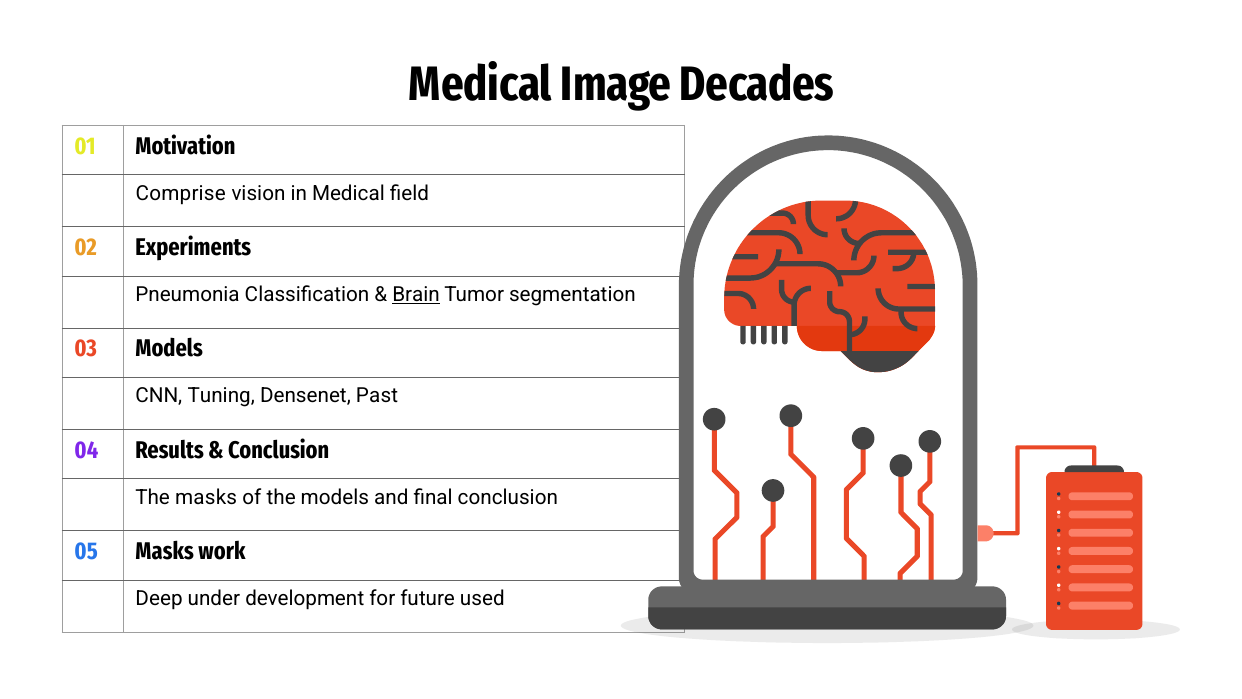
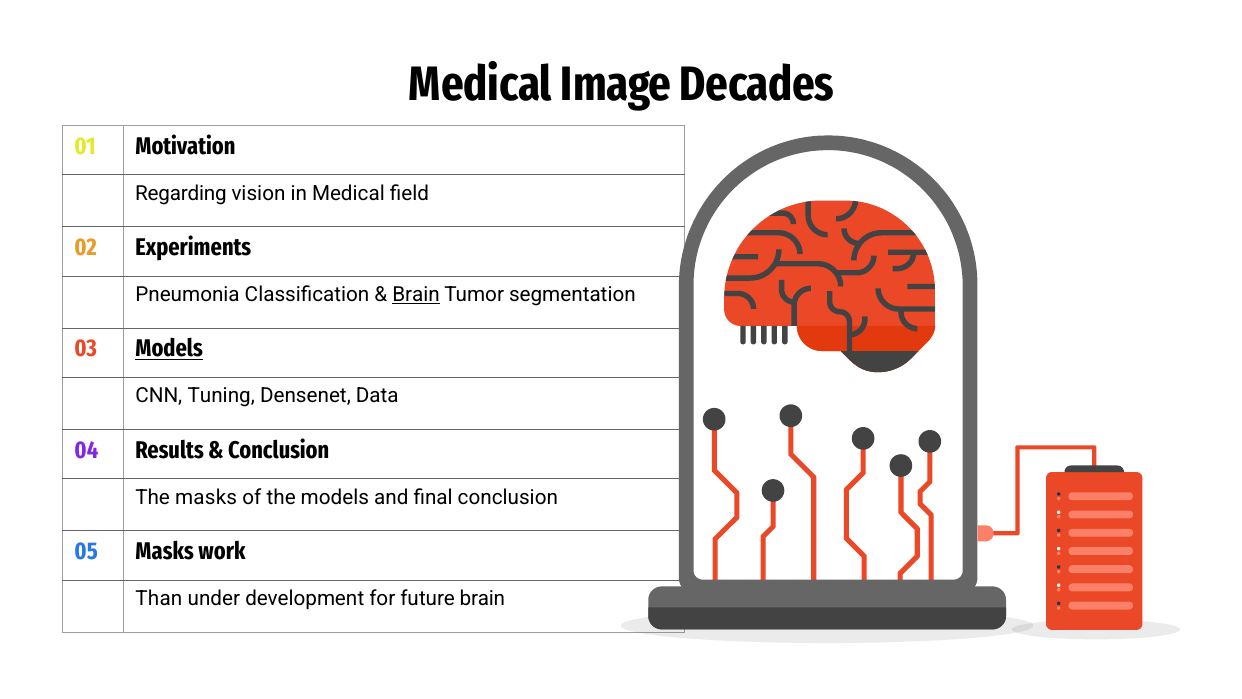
Comprise: Comprise -> Regarding (181, 193)
Models underline: none -> present (169, 349)
Past: Past -> Data (377, 396)
Deep: Deep -> Than (159, 599)
future used: used -> brain (482, 599)
